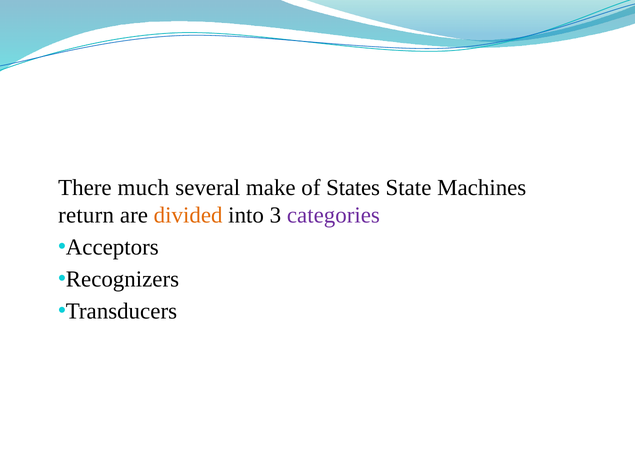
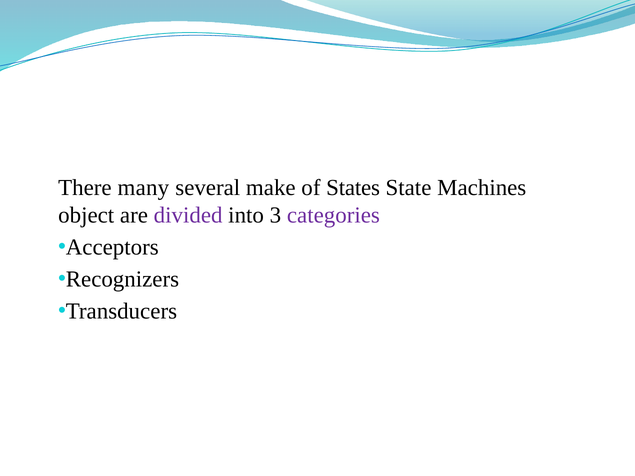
much: much -> many (143, 188)
return: return -> object (86, 215)
divided colour: orange -> purple (188, 215)
